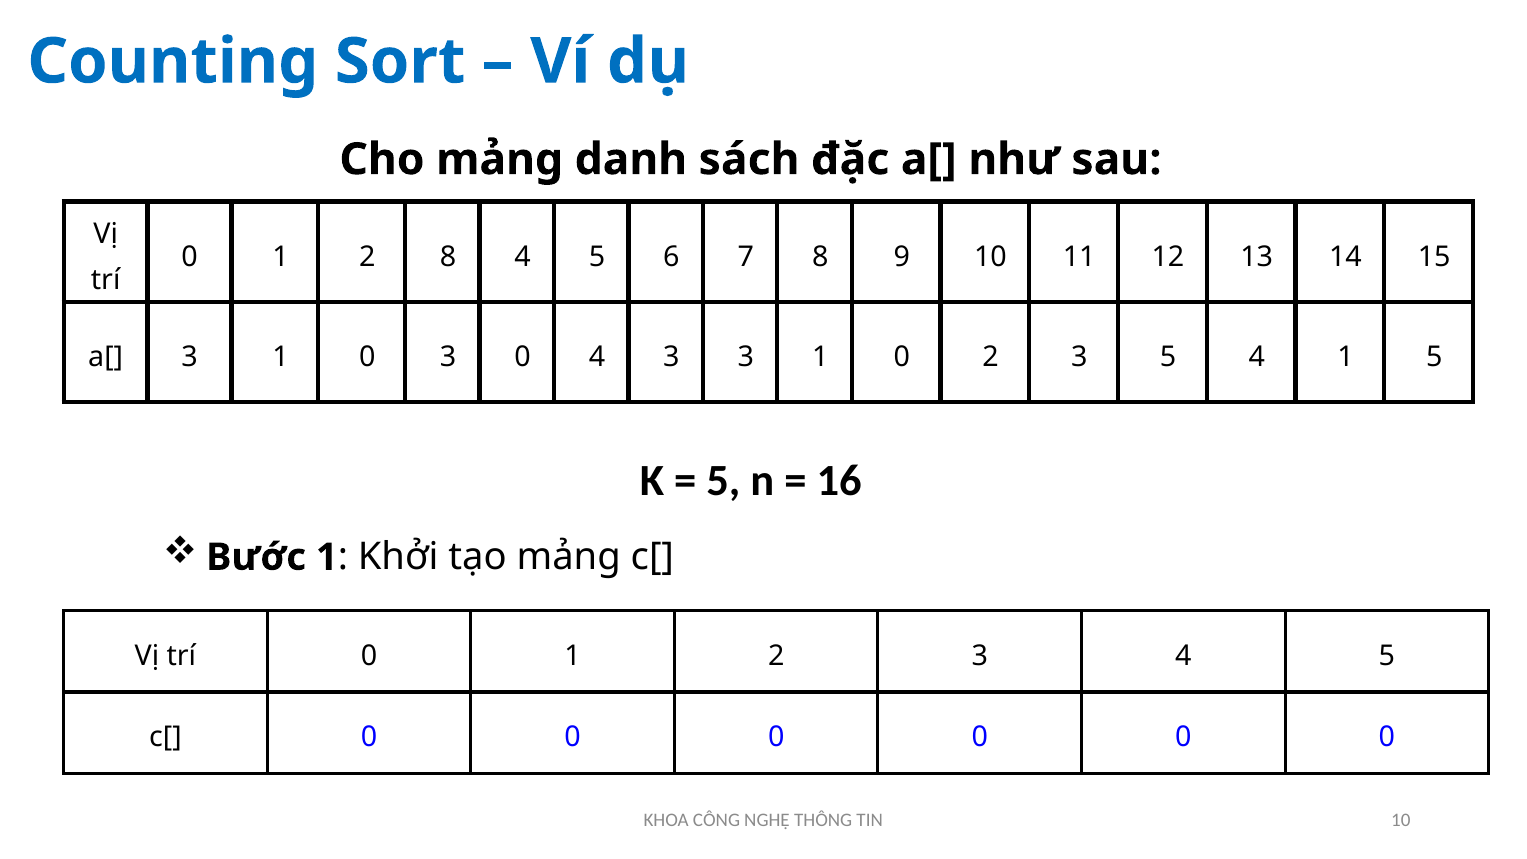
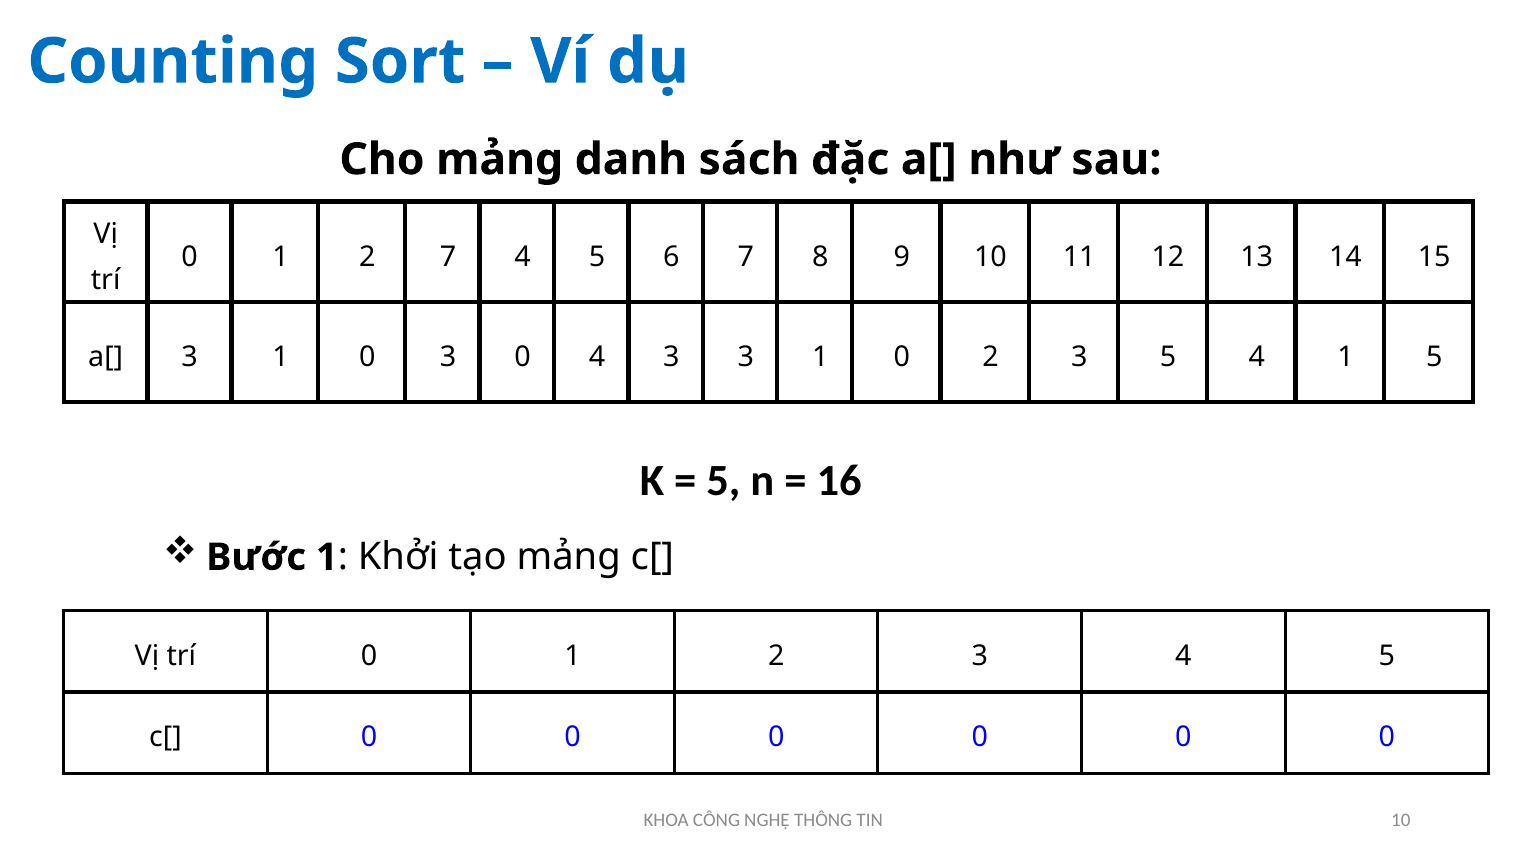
2 8: 8 -> 7 (448, 257)
